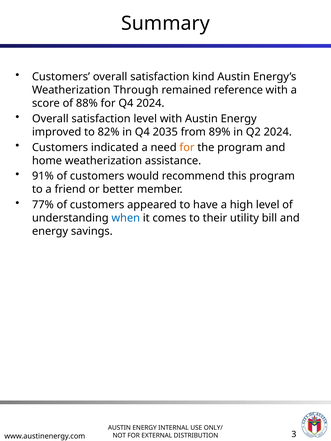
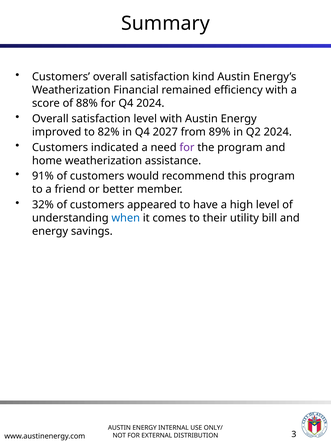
Through: Through -> Financial (136, 90)
reference: reference -> efficiency (238, 90)
2035: 2035 -> 2027 (165, 132)
for colour: orange -> purple (187, 148)
77%: 77% -> 32% (43, 205)
